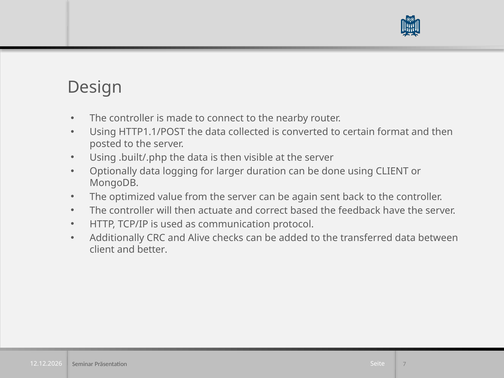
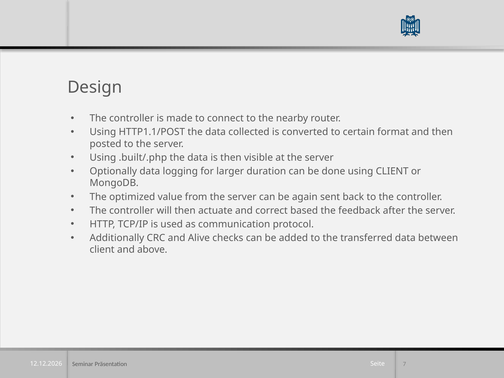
have: have -> after (394, 211)
better: better -> above (152, 250)
